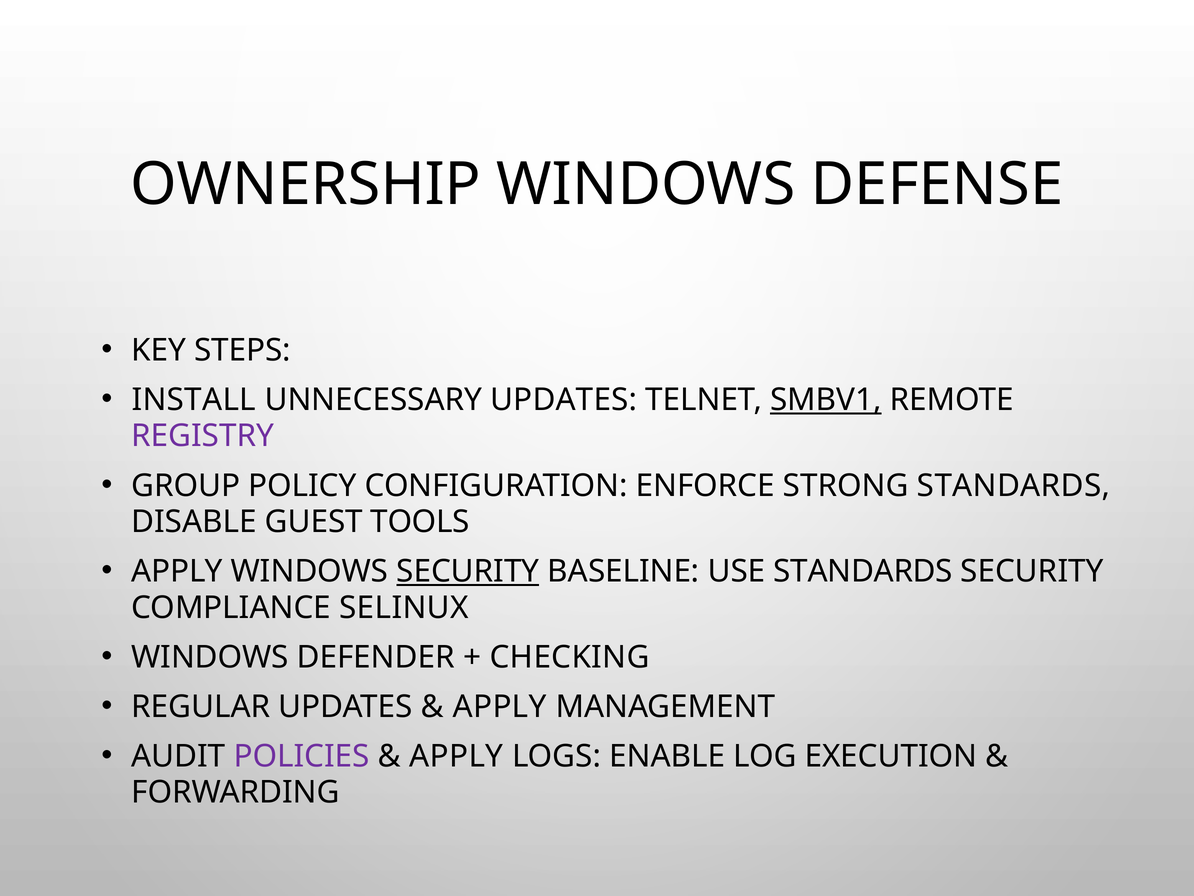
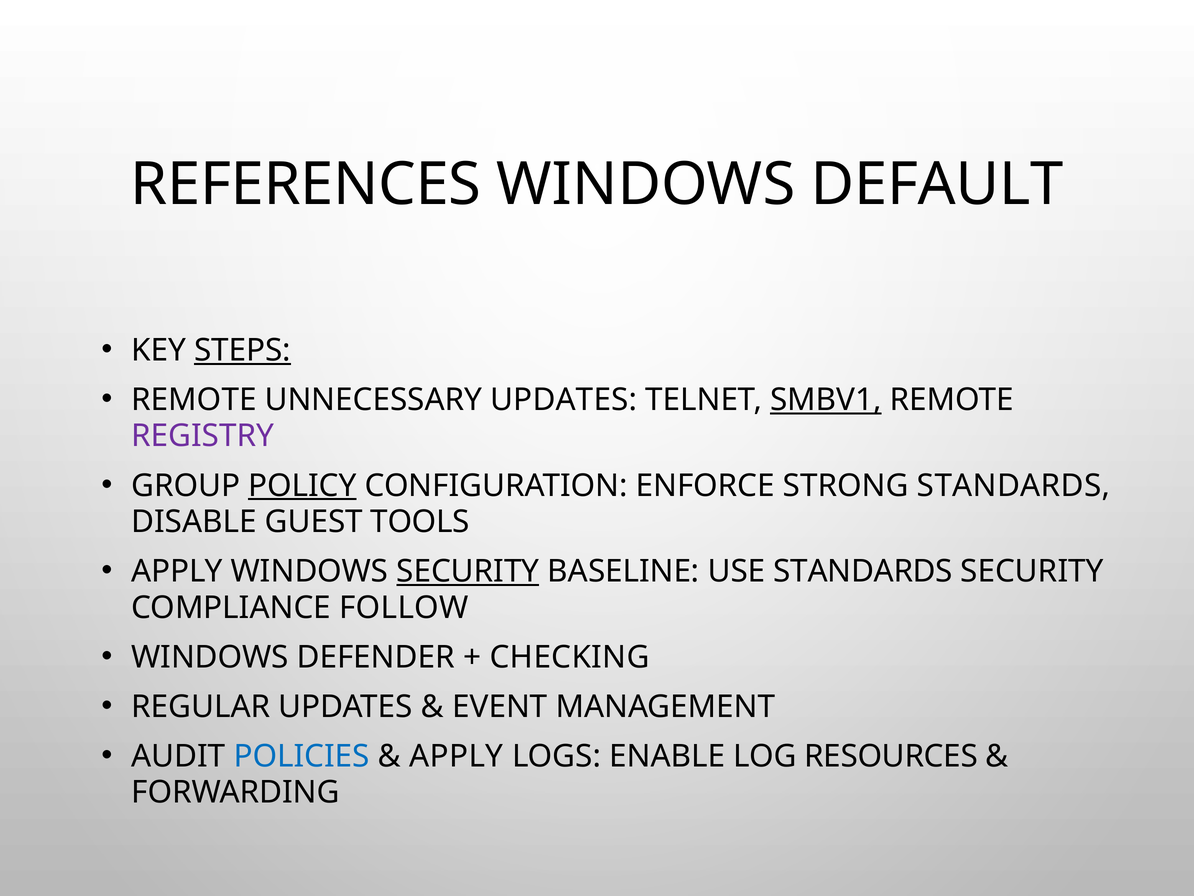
OWNERSHIP: OWNERSHIP -> REFERENCES (306, 185)
DEFENSE: DEFENSE -> DEFAULT (937, 185)
STEPS underline: none -> present (243, 350)
INSTALL: INSTALL -> REMOTE (194, 400)
POLICY underline: none -> present (302, 485)
SELINUX: SELINUX -> FOLLOW (404, 607)
APPLY: APPLY -> EVENT (500, 706)
POLICIES colour: purple -> blue (301, 756)
EXECUTION: EXECUTION -> RESOURCES (891, 756)
